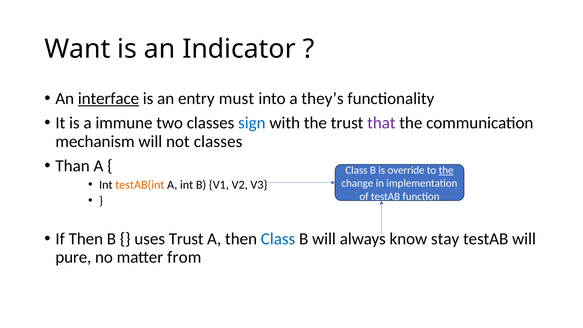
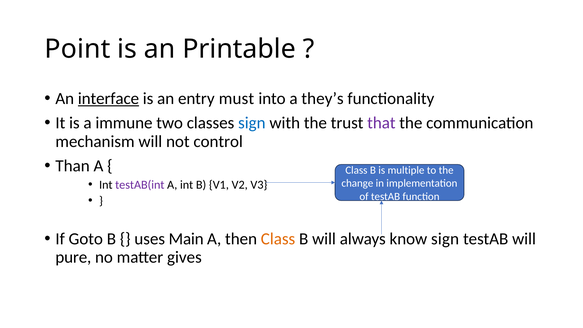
Want: Want -> Point (77, 49)
Indicator: Indicator -> Printable (239, 49)
not classes: classes -> control (218, 141)
override: override -> multiple (406, 170)
the underline: present -> none (446, 170)
testAB(int colour: orange -> purple (140, 185)
If Then: Then -> Goto (86, 239)
uses Trust: Trust -> Main (186, 239)
Class colour: blue -> orange (278, 239)
know stay: stay -> sign (445, 239)
from: from -> gives (184, 257)
